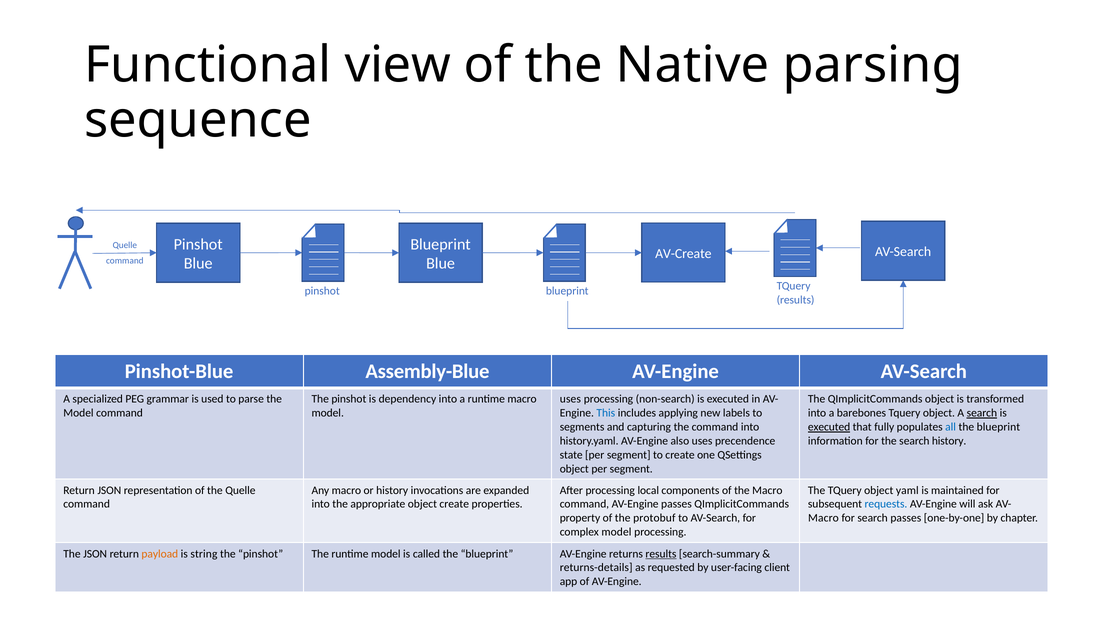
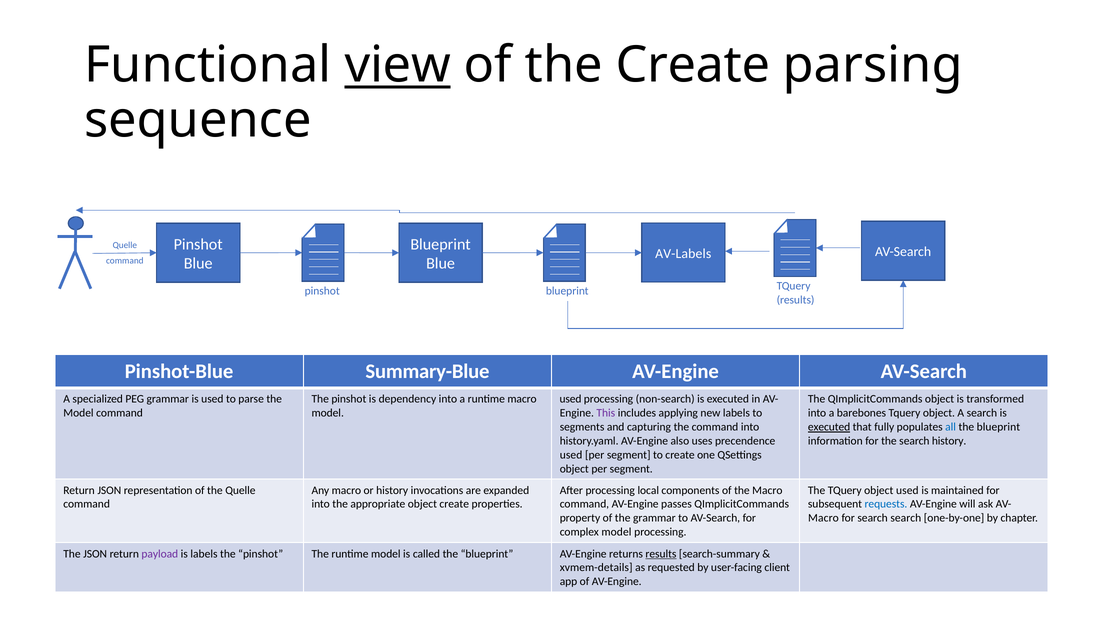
view underline: none -> present (398, 65)
the Native: Native -> Create (693, 65)
AV-Create: AV-Create -> AV-Labels (683, 254)
Assembly-Blue: Assembly-Blue -> Summary-Blue (427, 372)
uses: uses -> used (571, 399)
This colour: blue -> purple (606, 413)
search underline: present -> none (982, 413)
state: state -> used (571, 455)
object yaml: yaml -> used (907, 491)
the protobuf: protobuf -> grammar (654, 518)
search passes: passes -> search (906, 518)
payload colour: orange -> purple (160, 554)
is string: string -> labels (204, 554)
returns-details: returns-details -> xvmem-details (596, 568)
